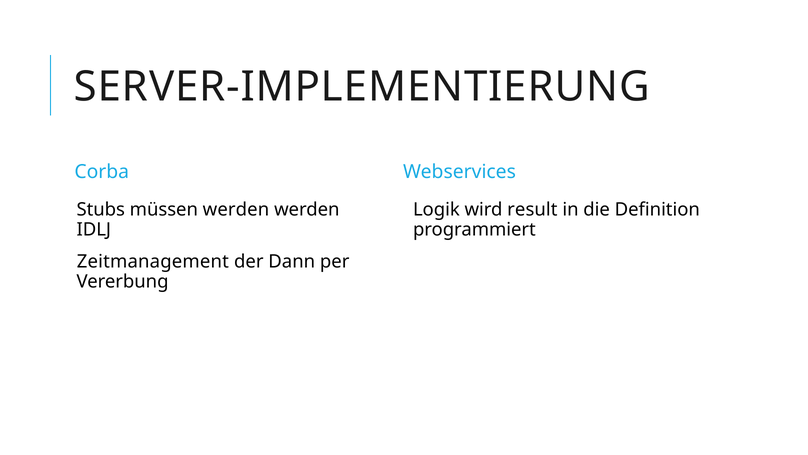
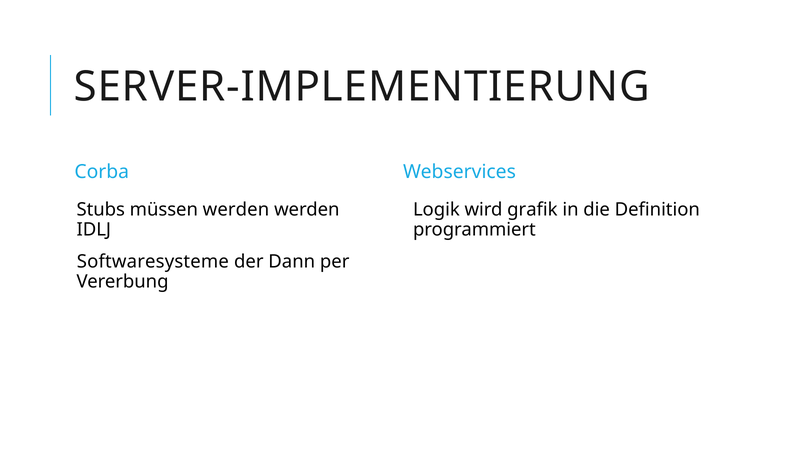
result: result -> grafik (532, 210)
Zeitmanagement: Zeitmanagement -> Softwaresysteme (153, 261)
